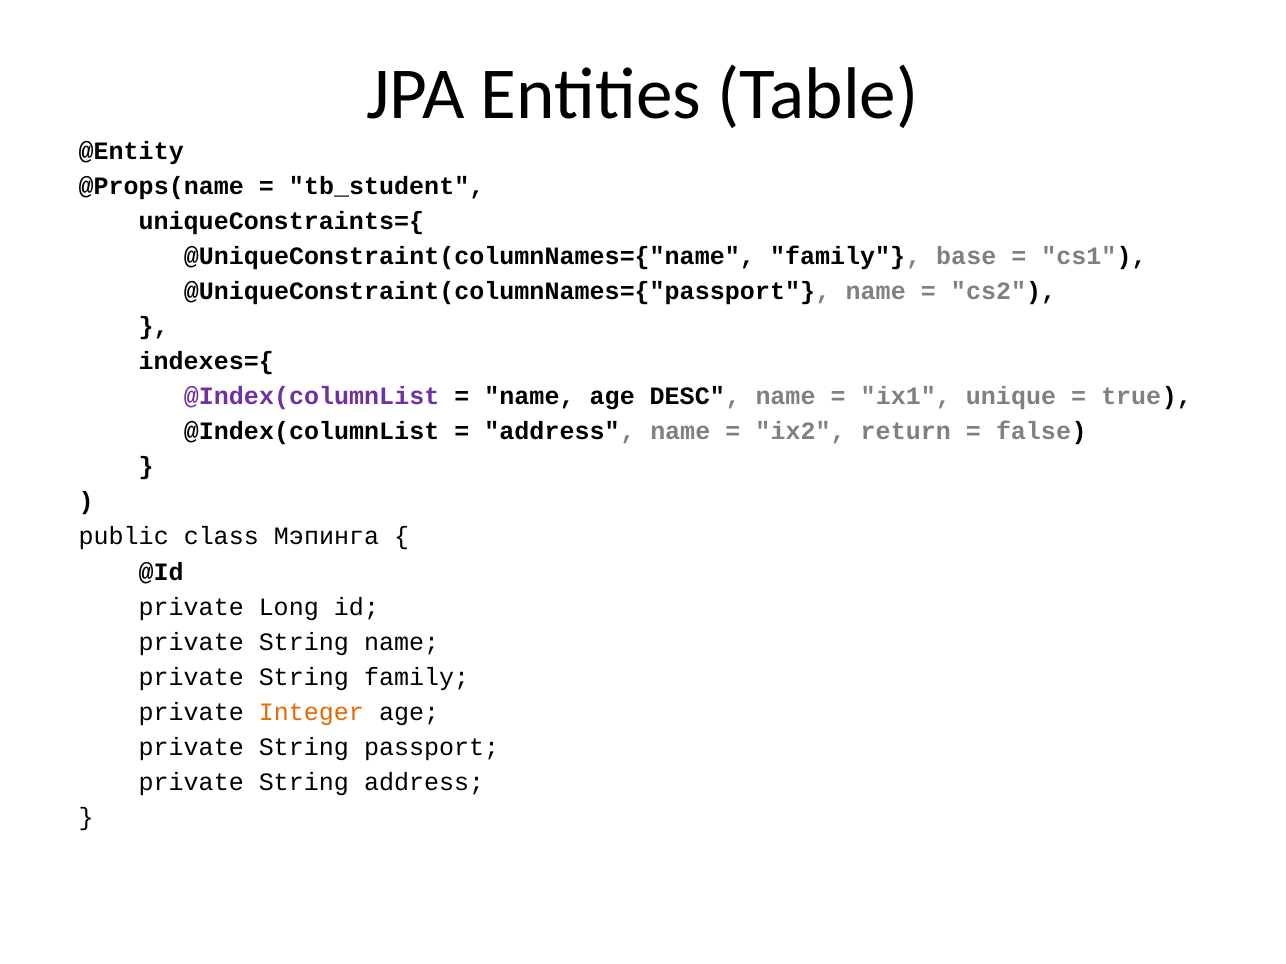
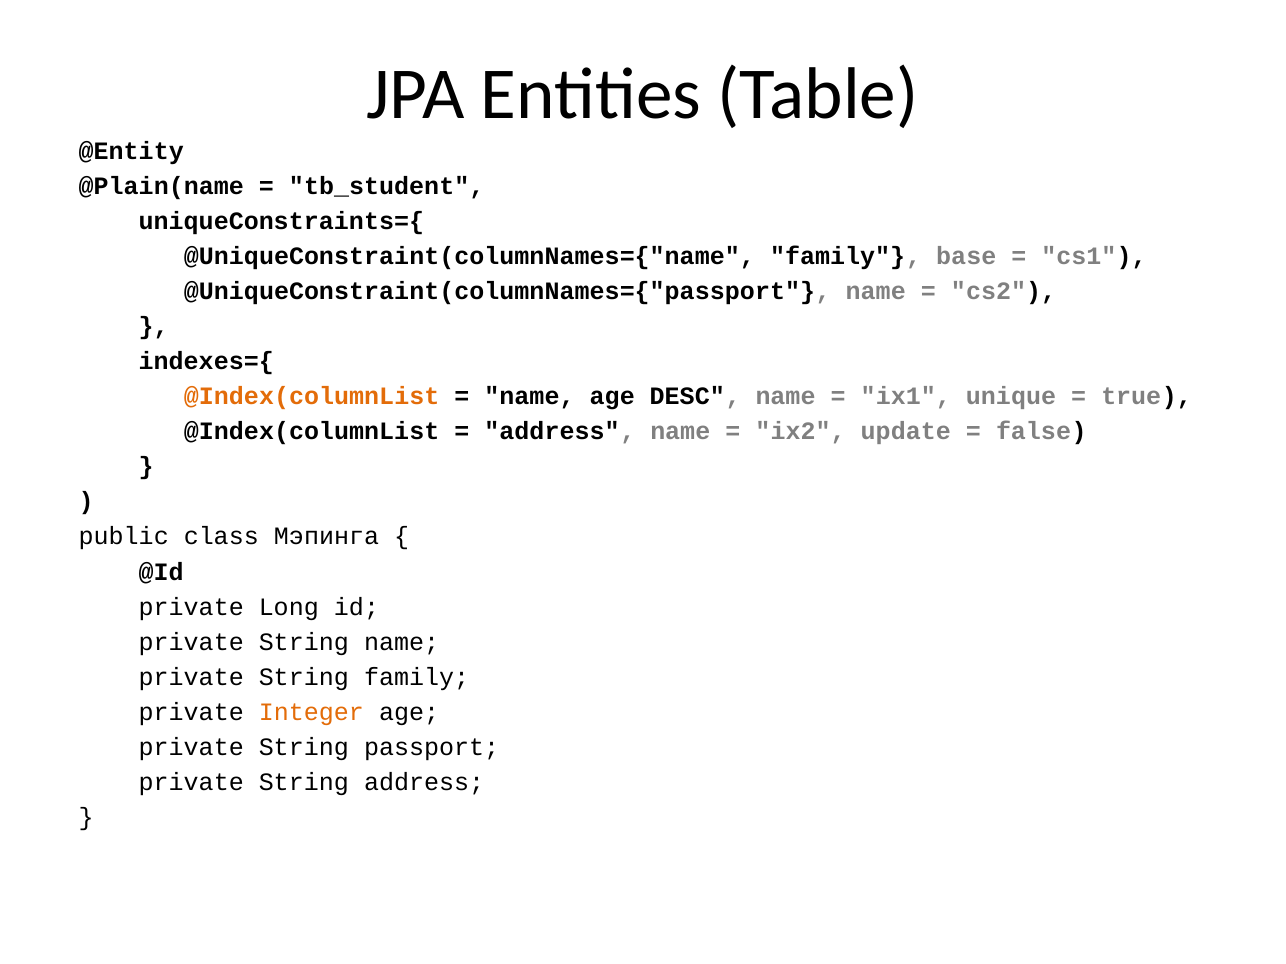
@Props(name: @Props(name -> @Plain(name (161, 186)
@Index(columnList colour: purple -> orange (312, 397)
return: return -> update (906, 432)
